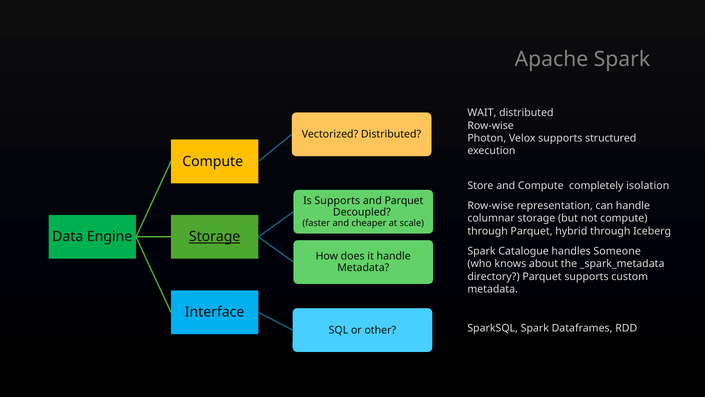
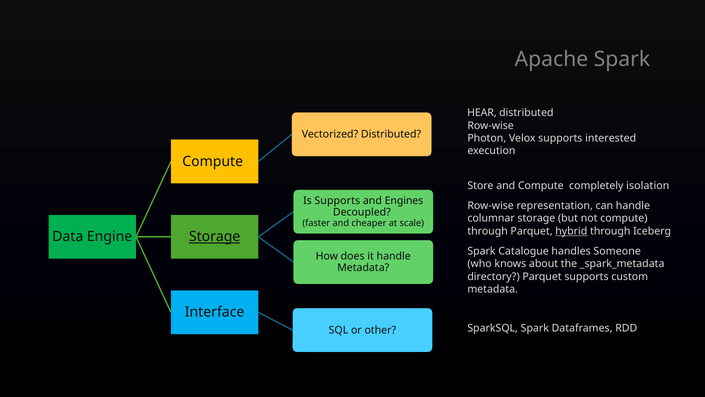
WAIT: WAIT -> HEAR (482, 113)
structured: structured -> interested (611, 138)
and Parquet: Parquet -> Engines (404, 201)
hybrid underline: none -> present (571, 231)
